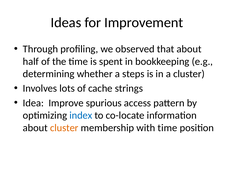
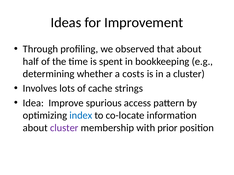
steps: steps -> costs (133, 74)
cluster colour: orange -> purple (64, 128)
with time: time -> prior (168, 128)
